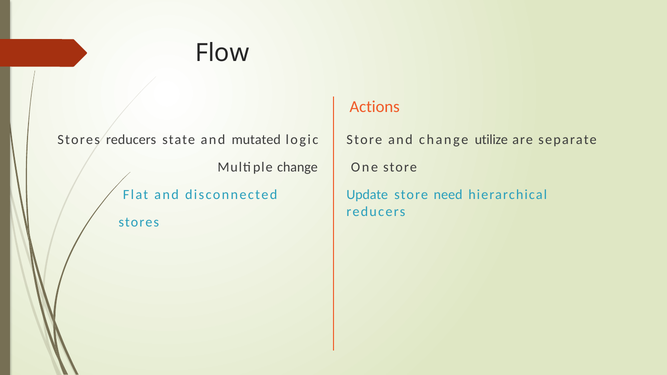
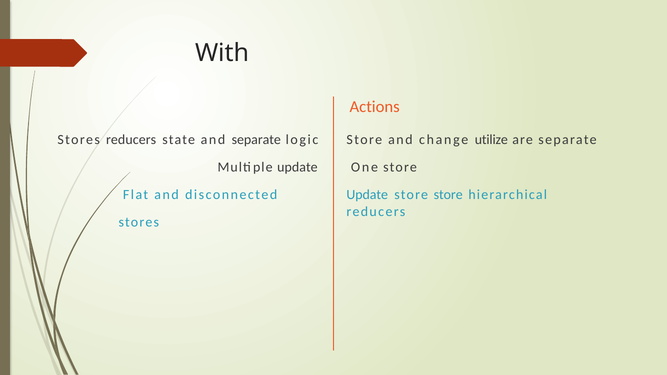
Flow: Flow -> With (222, 53)
and mutated: mutated -> separate (256, 140)
Multiple change: change -> update (297, 167)
store need: need -> store (448, 195)
